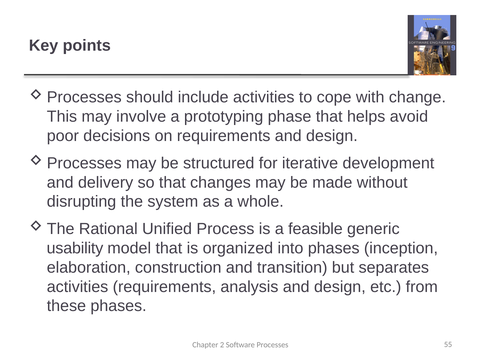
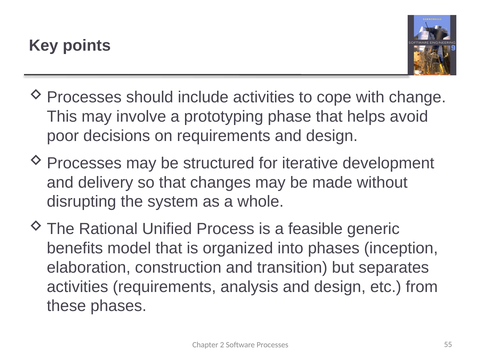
usability: usability -> benefits (75, 248)
